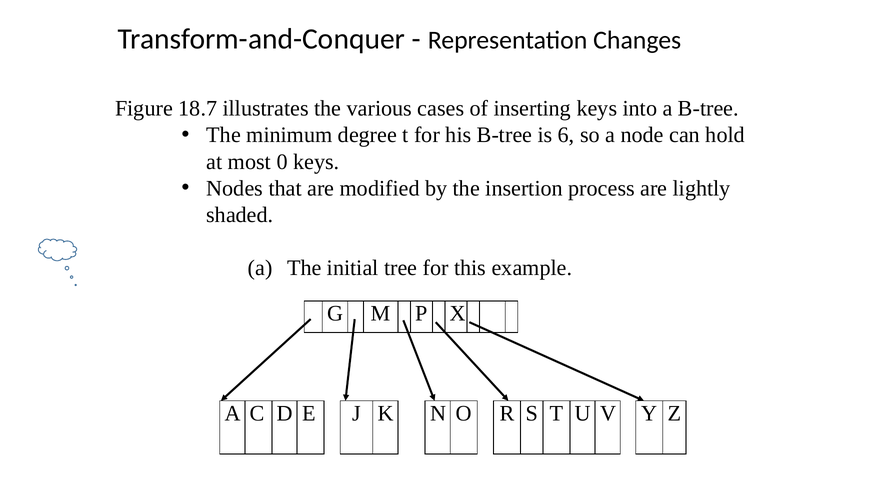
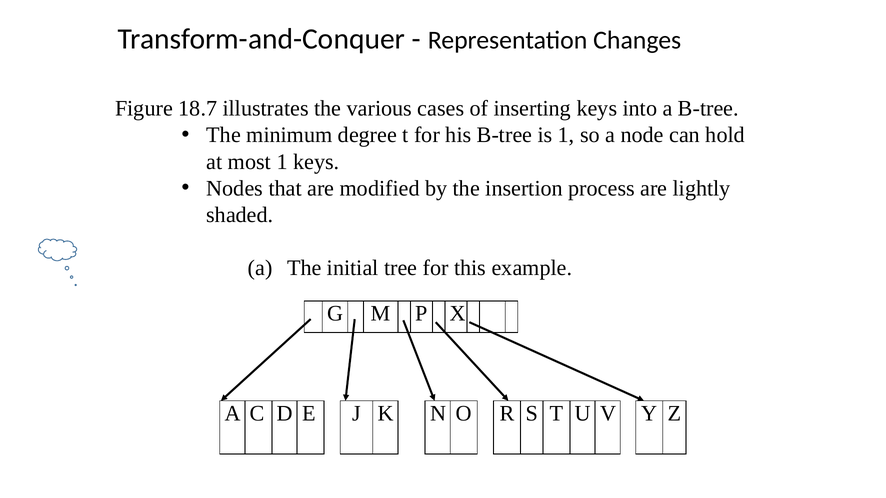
is 6: 6 -> 1 (566, 135)
most 0: 0 -> 1 (282, 162)
